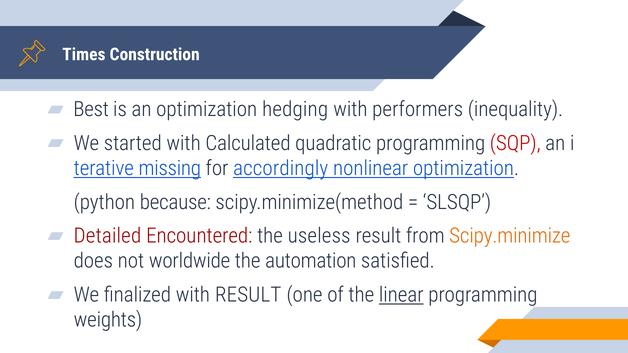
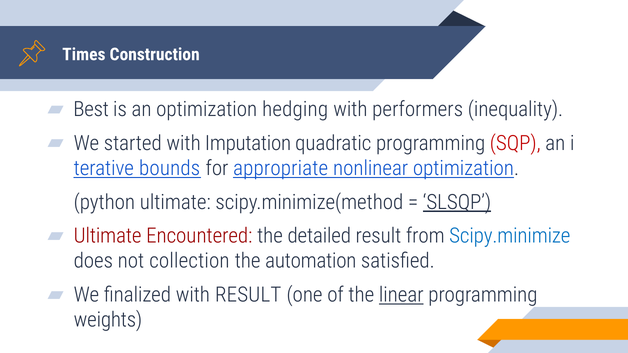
Calculated: Calculated -> Imputation (248, 143)
missing: missing -> bounds (170, 168)
accordingly: accordingly -> appropriate (281, 168)
python because: because -> ultimate (175, 202)
SLSQP underline: none -> present (457, 202)
Detailed: Detailed -> Ultimate (108, 236)
useless: useless -> detailed (319, 236)
Scipy.minimize colour: orange -> blue (510, 236)
worldwide: worldwide -> collection (189, 261)
